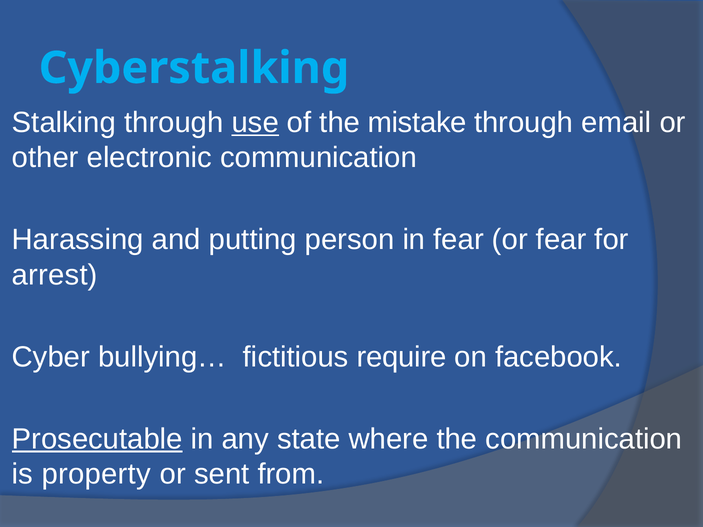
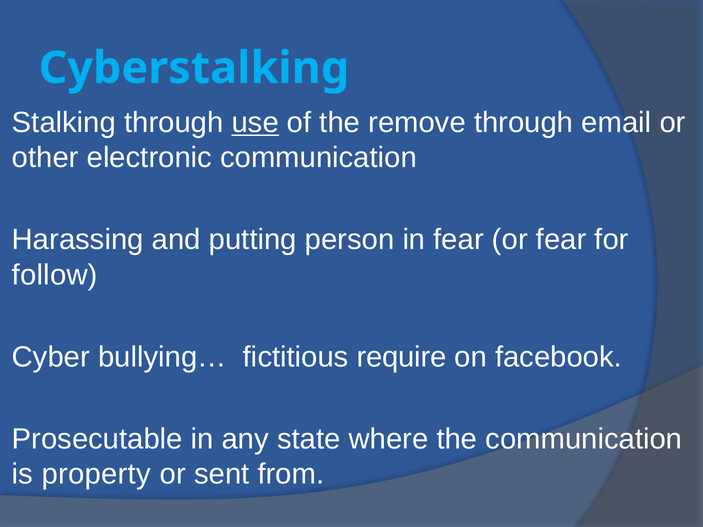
mistake: mistake -> remove (417, 123)
arrest: arrest -> follow (55, 275)
Prosecutable underline: present -> none (97, 439)
